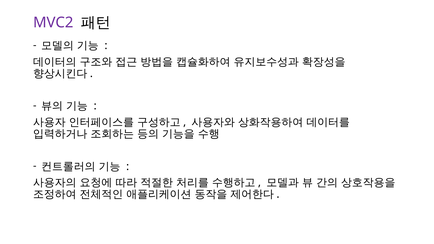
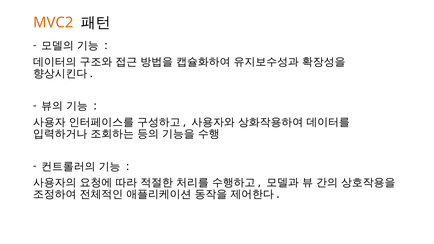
MVC2 colour: purple -> orange (53, 23)
